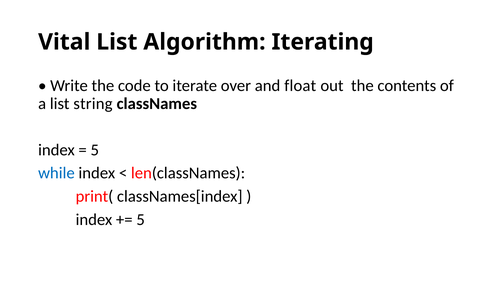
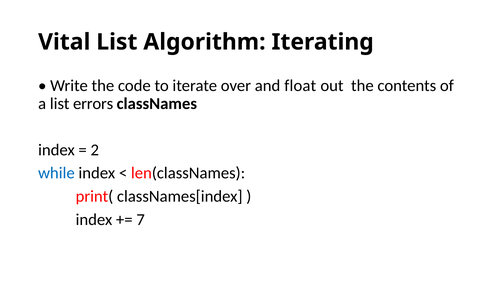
string: string -> errors (93, 104)
5: 5 -> 2 (95, 150)
5: 5 -> 7 (141, 220)
